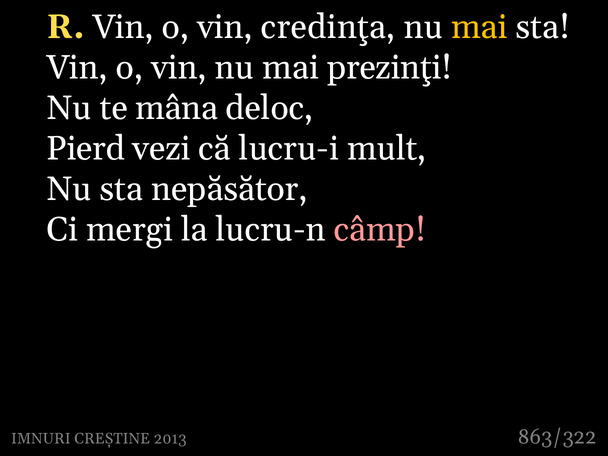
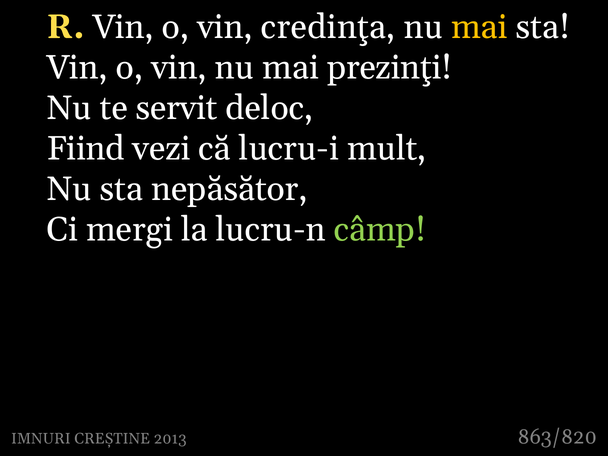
mâna: mâna -> servit (177, 108)
Pierd: Pierd -> Fiind (86, 148)
câmp colour: pink -> light green (380, 230)
863/322: 863/322 -> 863/820 (557, 437)
